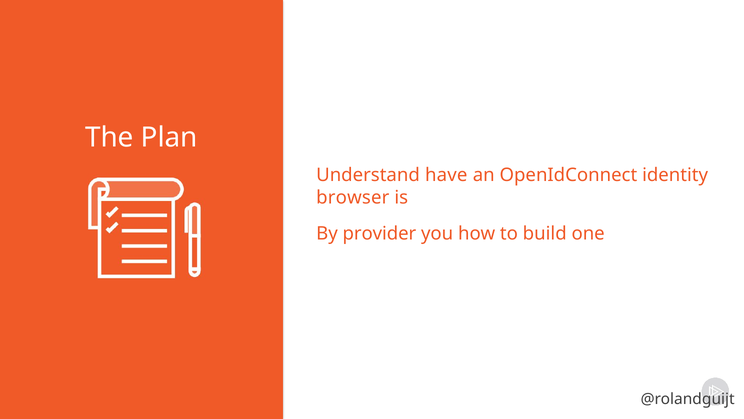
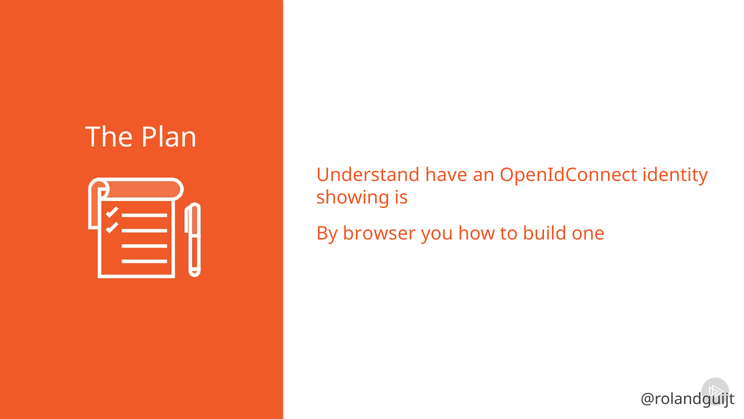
browser: browser -> showing (353, 197)
provider: provider -> browser (379, 233)
